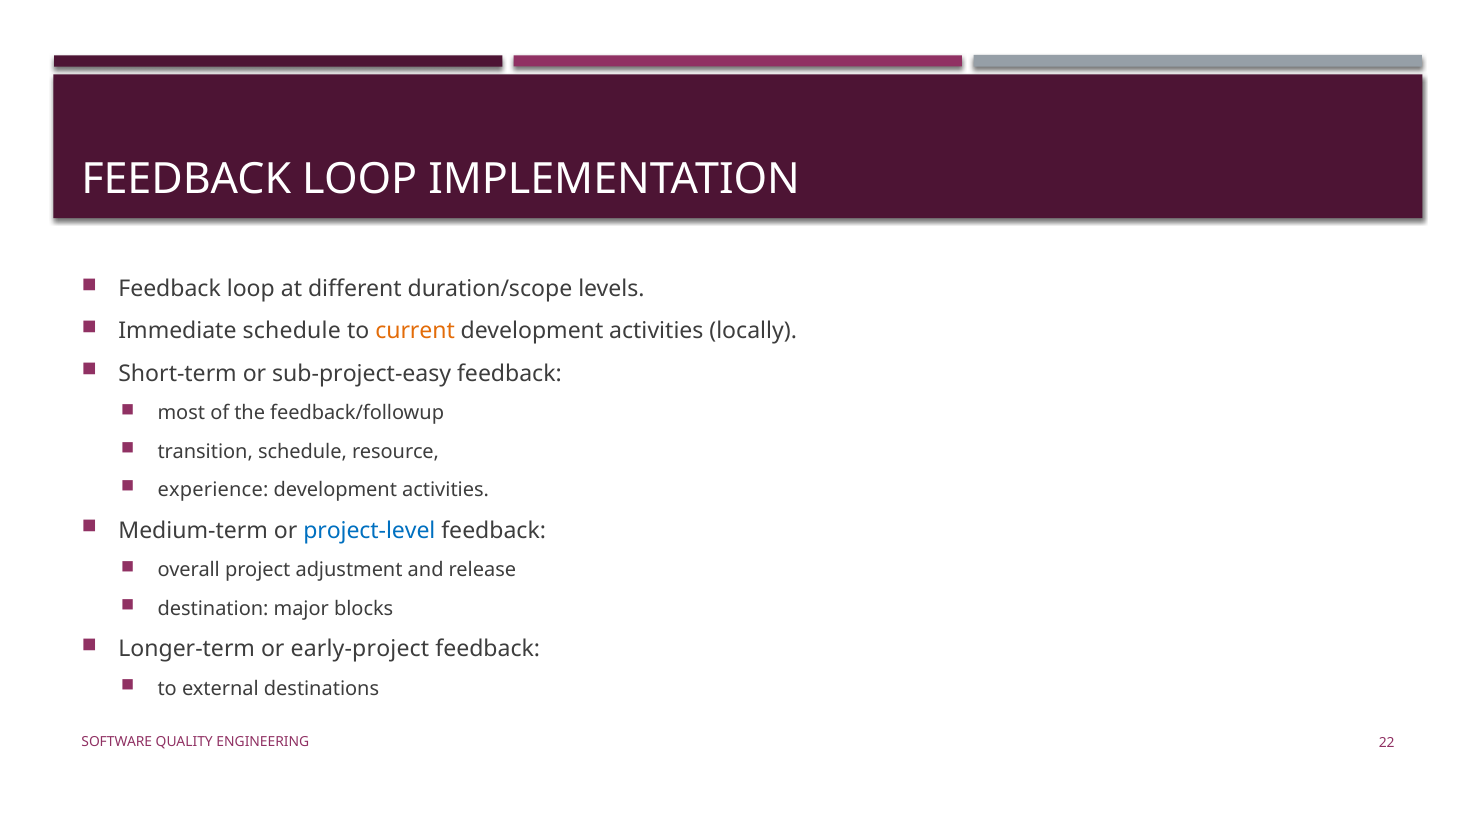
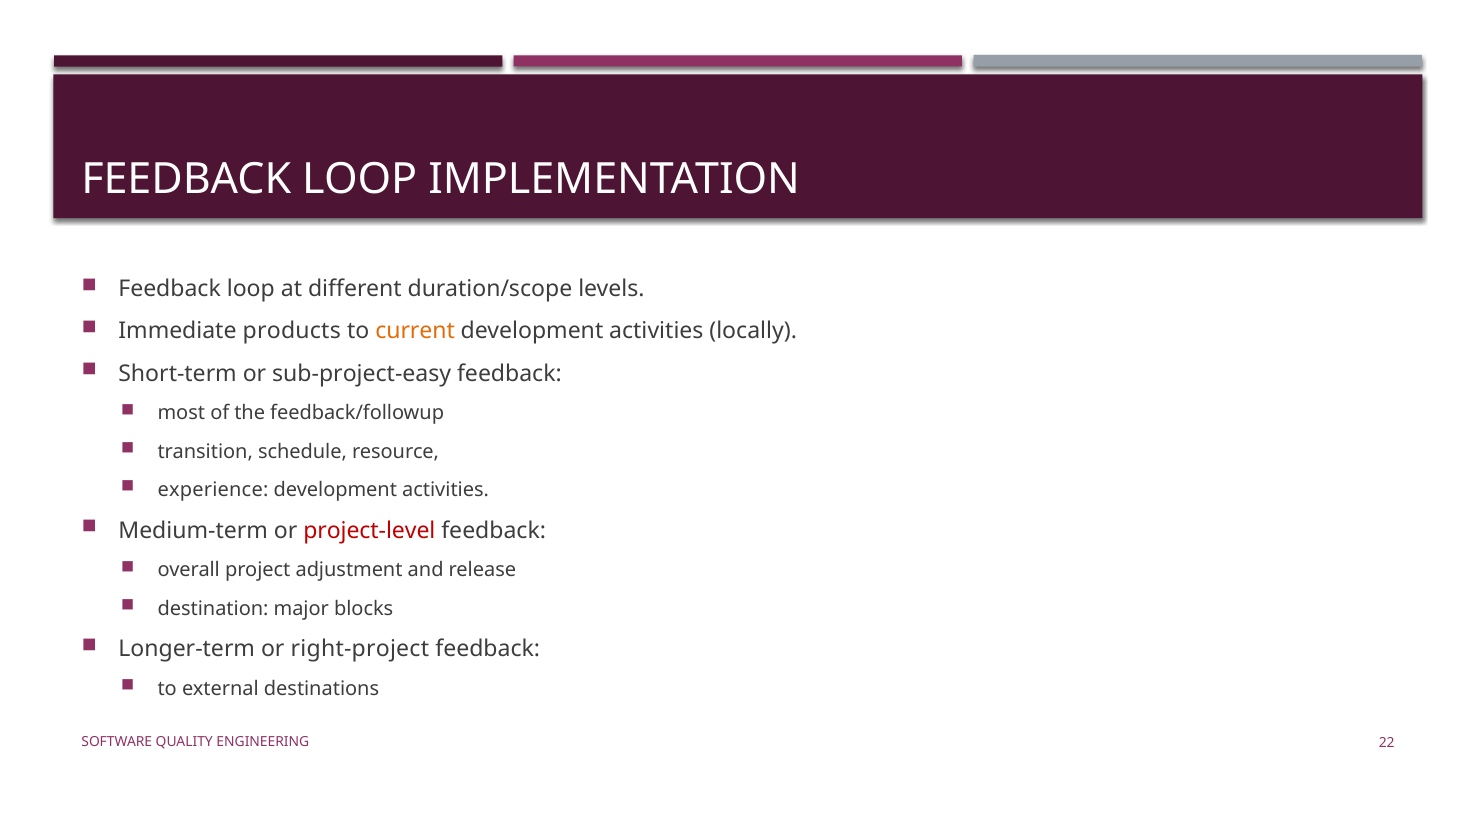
Immediate schedule: schedule -> products (292, 331)
project-level colour: blue -> red (369, 531)
early-project: early-project -> right-project (360, 649)
